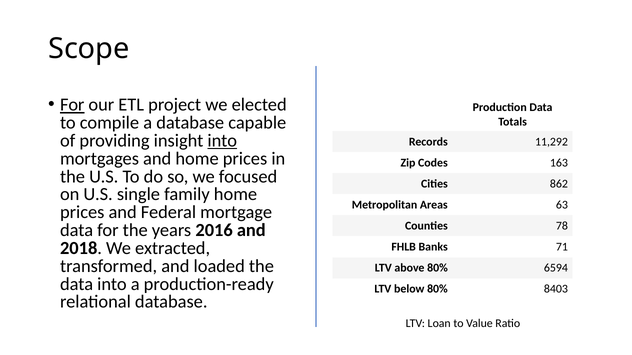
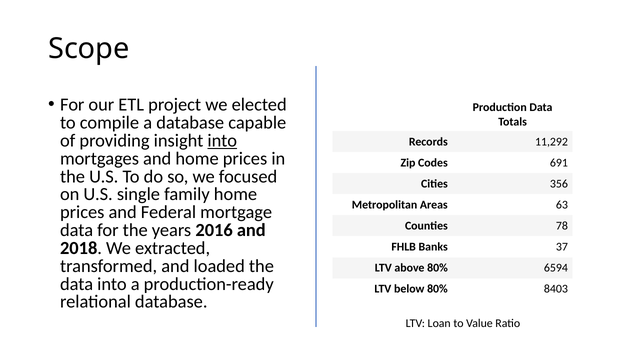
For underline: present -> none (72, 105)
163: 163 -> 691 (559, 163)
862: 862 -> 356 (559, 184)
71: 71 -> 37 (562, 247)
